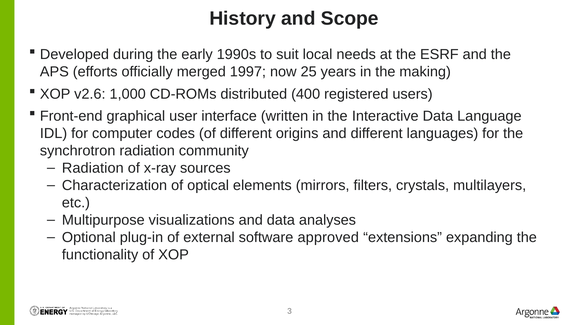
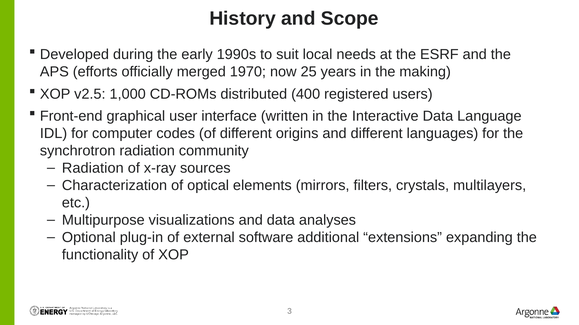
1997: 1997 -> 1970 (248, 72)
v2.6: v2.6 -> v2.5 (90, 94)
approved: approved -> additional (328, 238)
